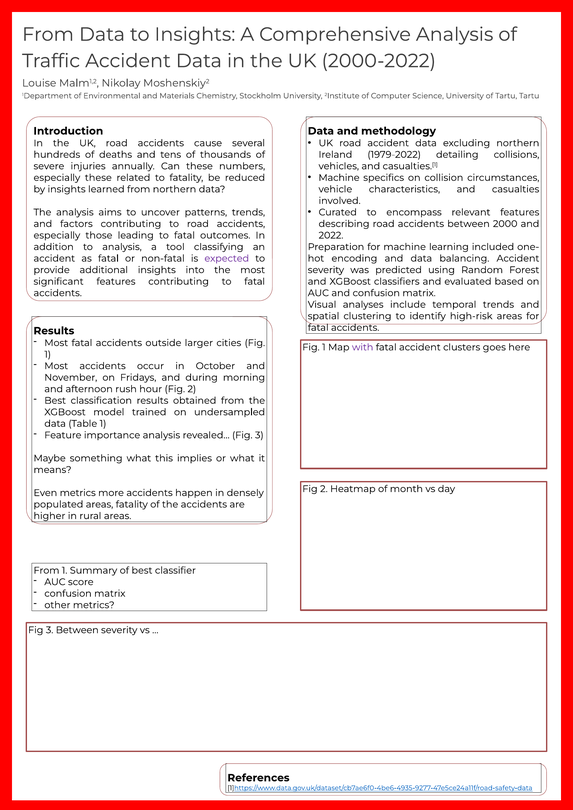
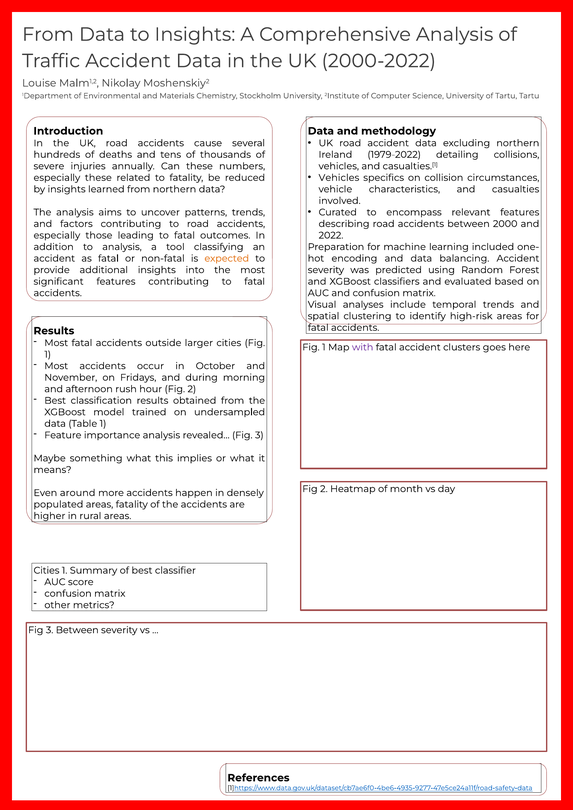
Machine: Machine -> Vehicles (339, 178)
expected colour: purple -> orange (227, 258)
Even metrics: metrics -> around (78, 493)
From: From -> Cities (46, 571)
